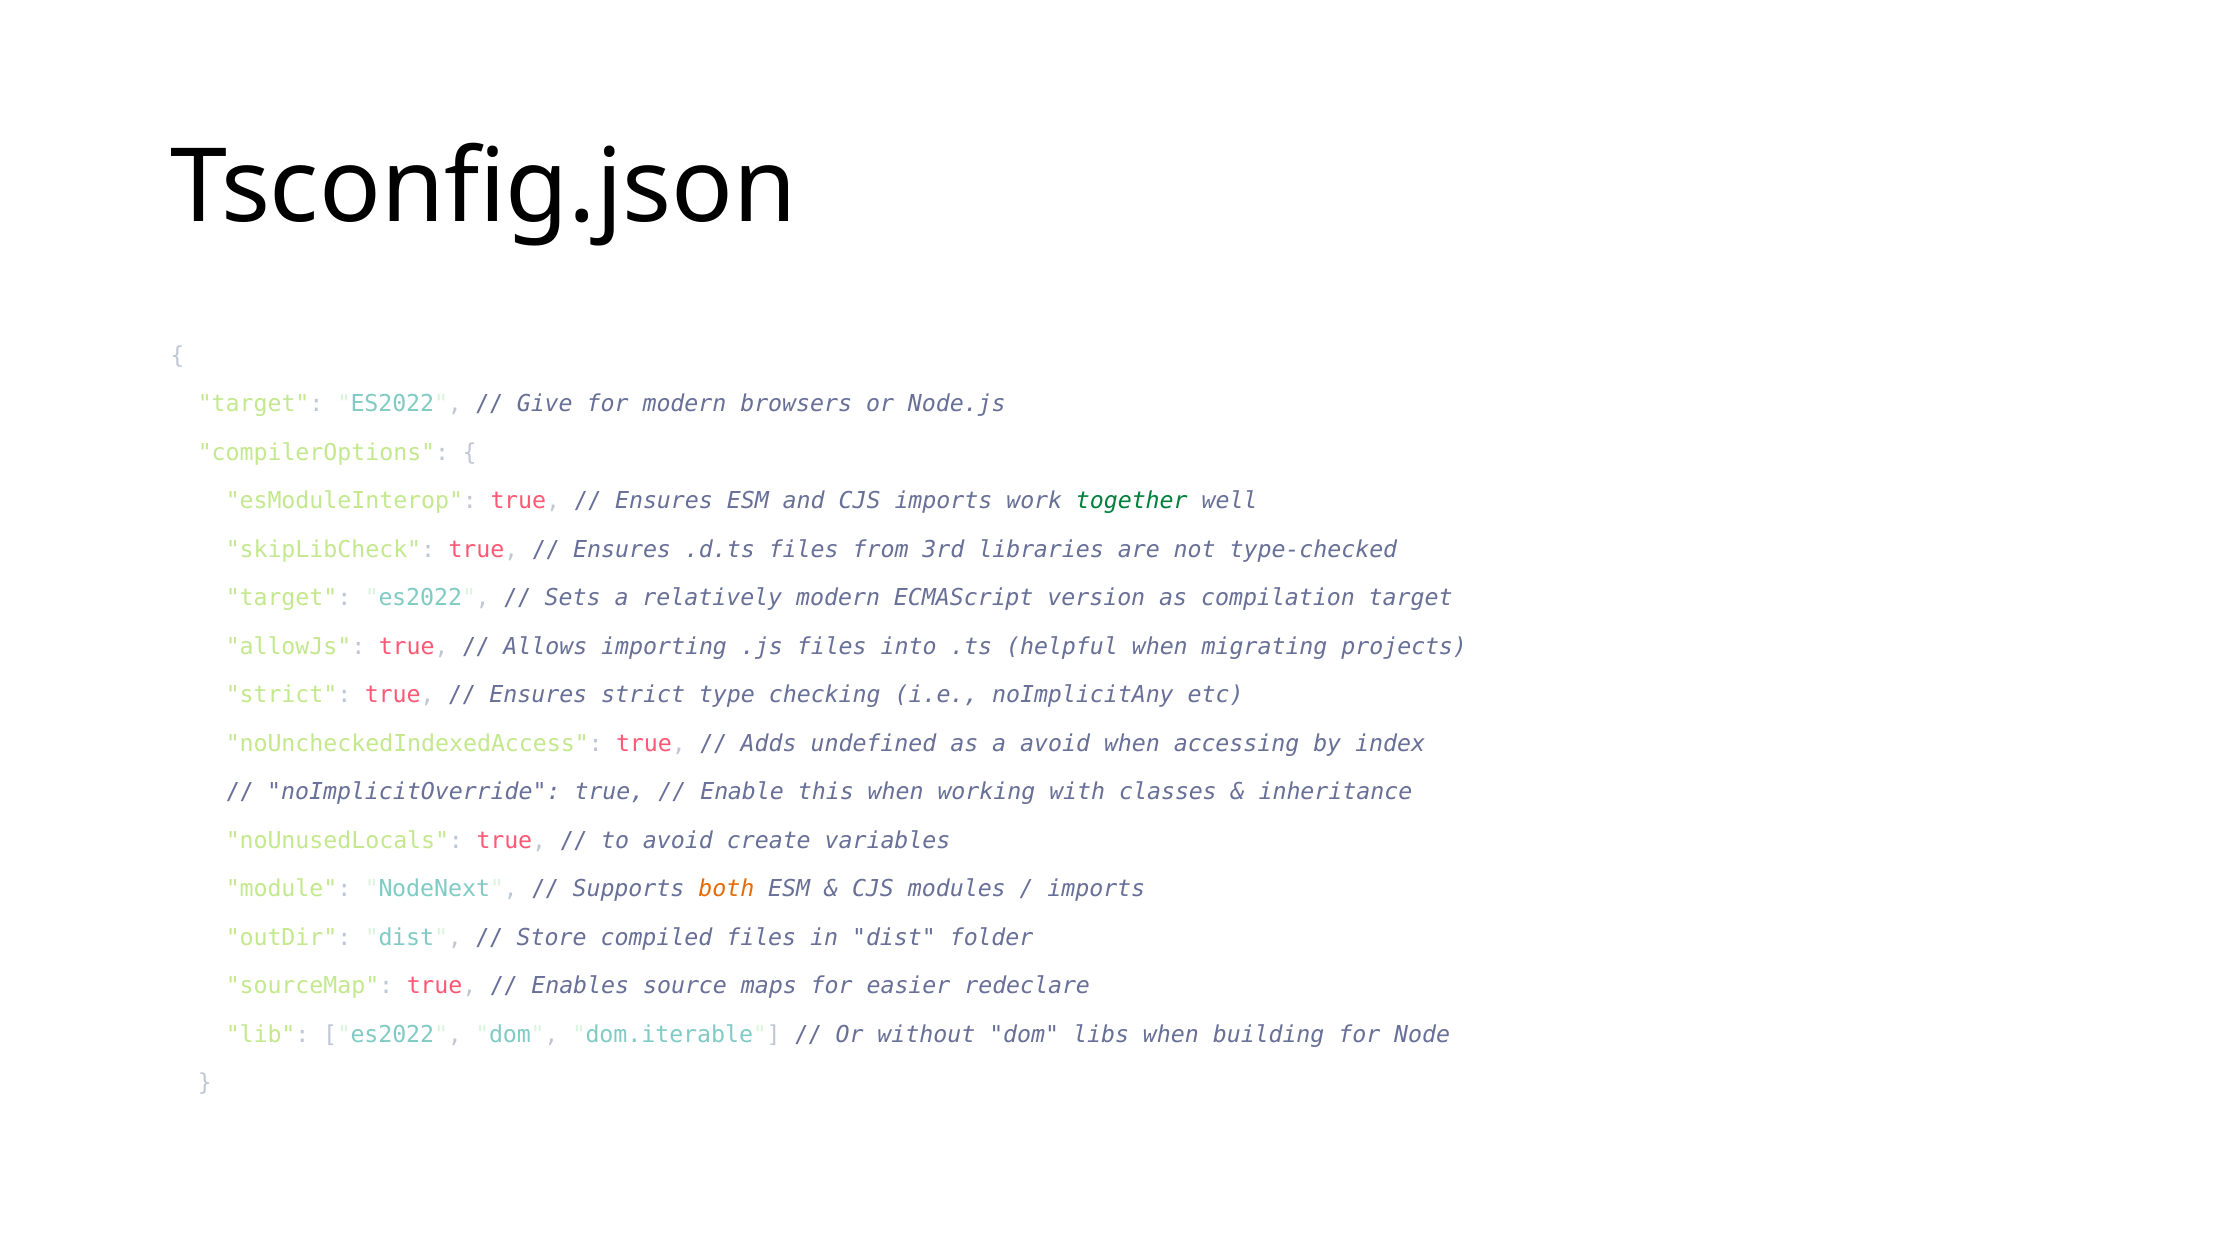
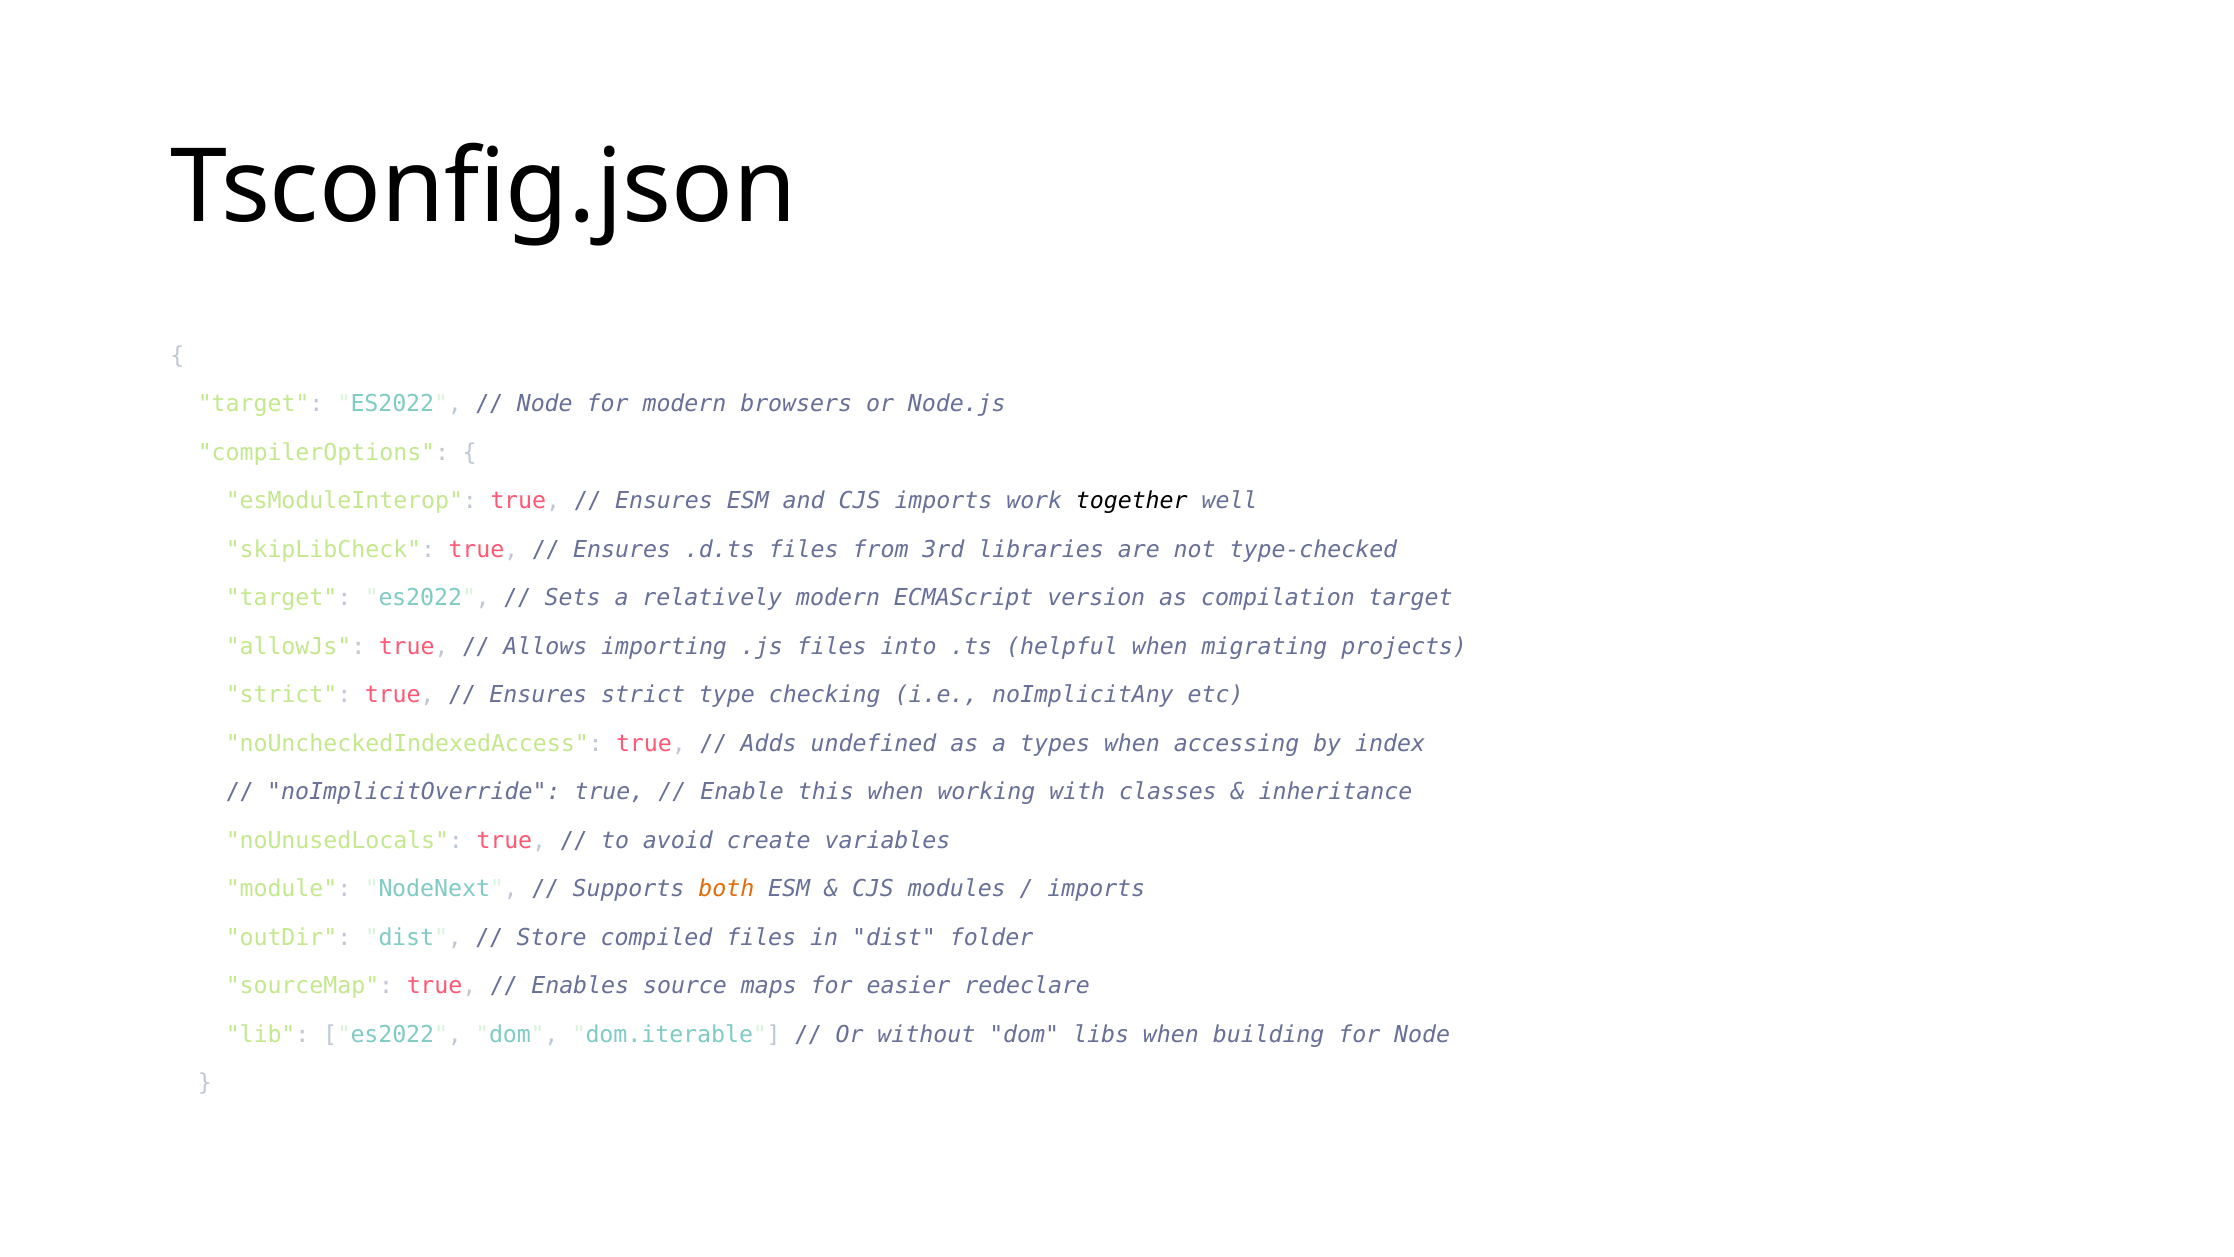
Give: Give -> Node (545, 404)
together colour: green -> black (1132, 501)
a avoid: avoid -> types (1055, 743)
